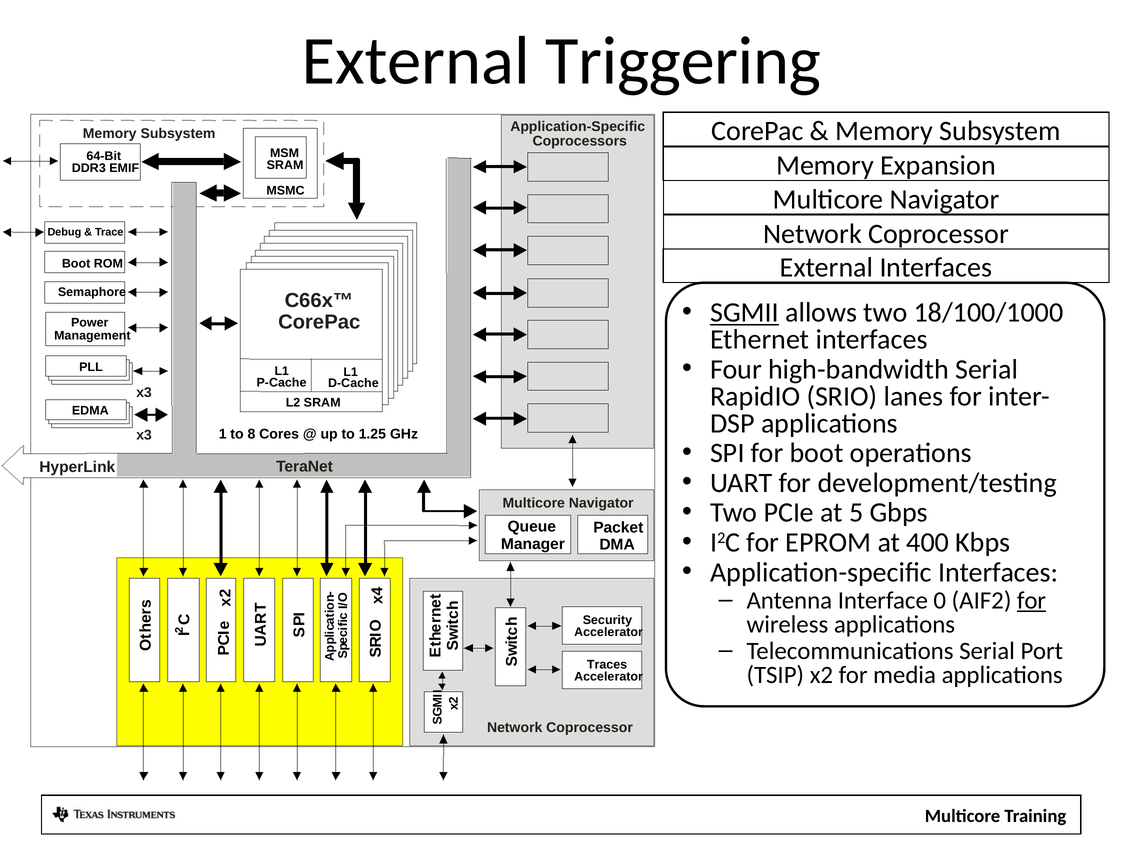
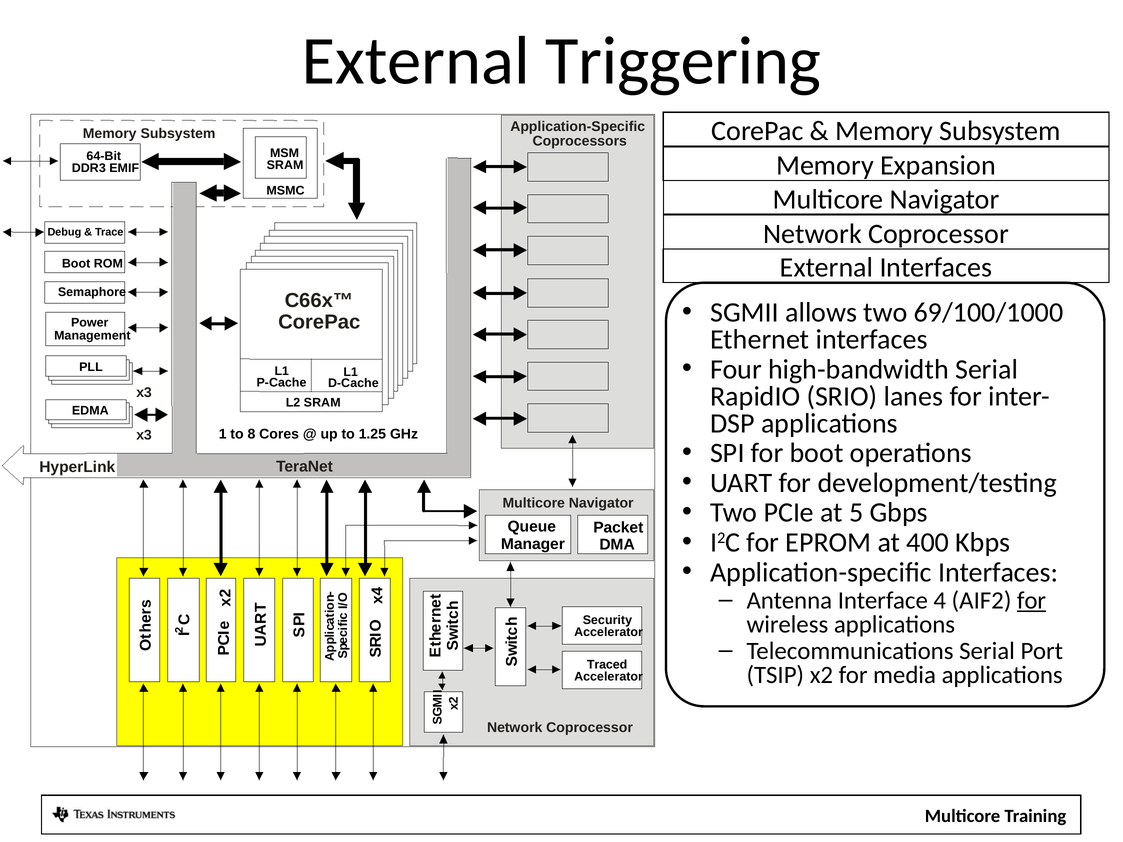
SGMII underline: present -> none (744, 313)
18/100/1000: 18/100/1000 -> 69/100/1000 (988, 313)
Interface 0: 0 -> 4 (940, 601)
Traces: Traces -> Traced (607, 665)
